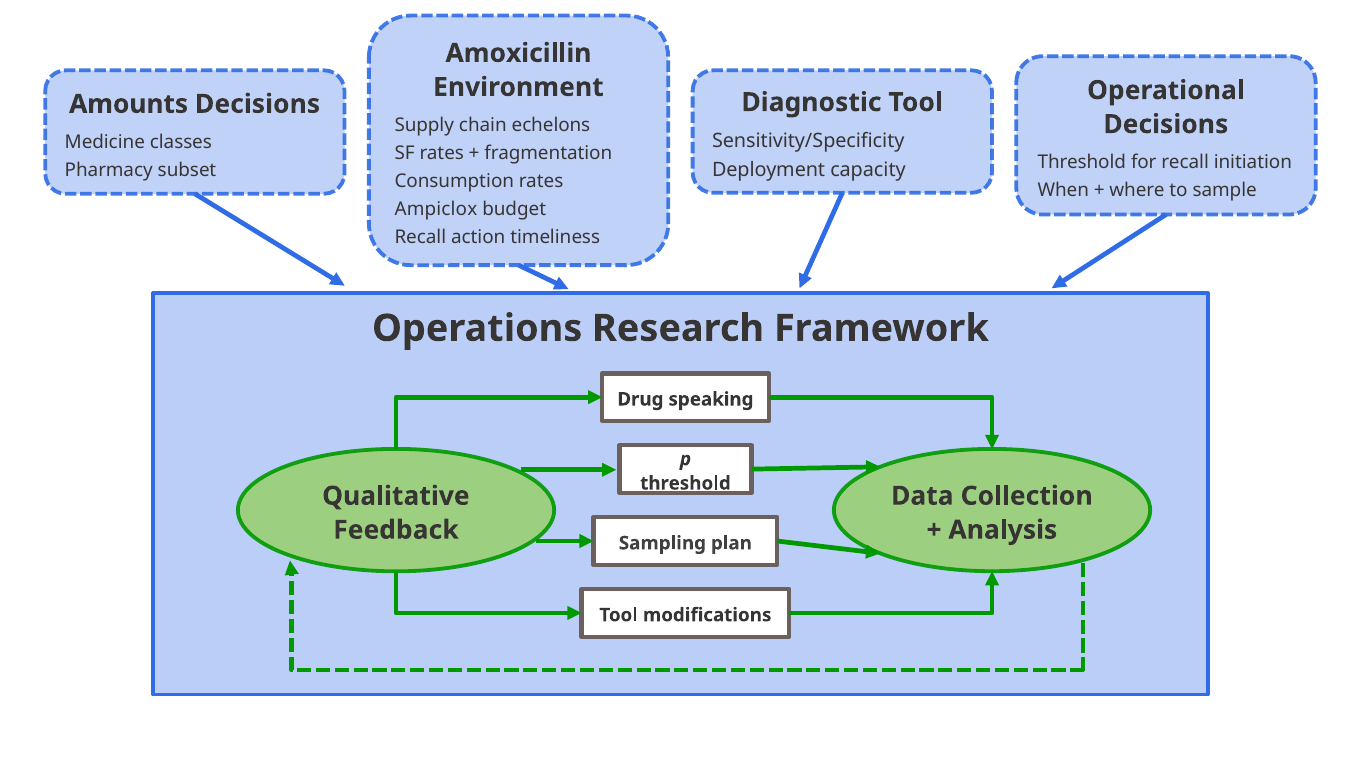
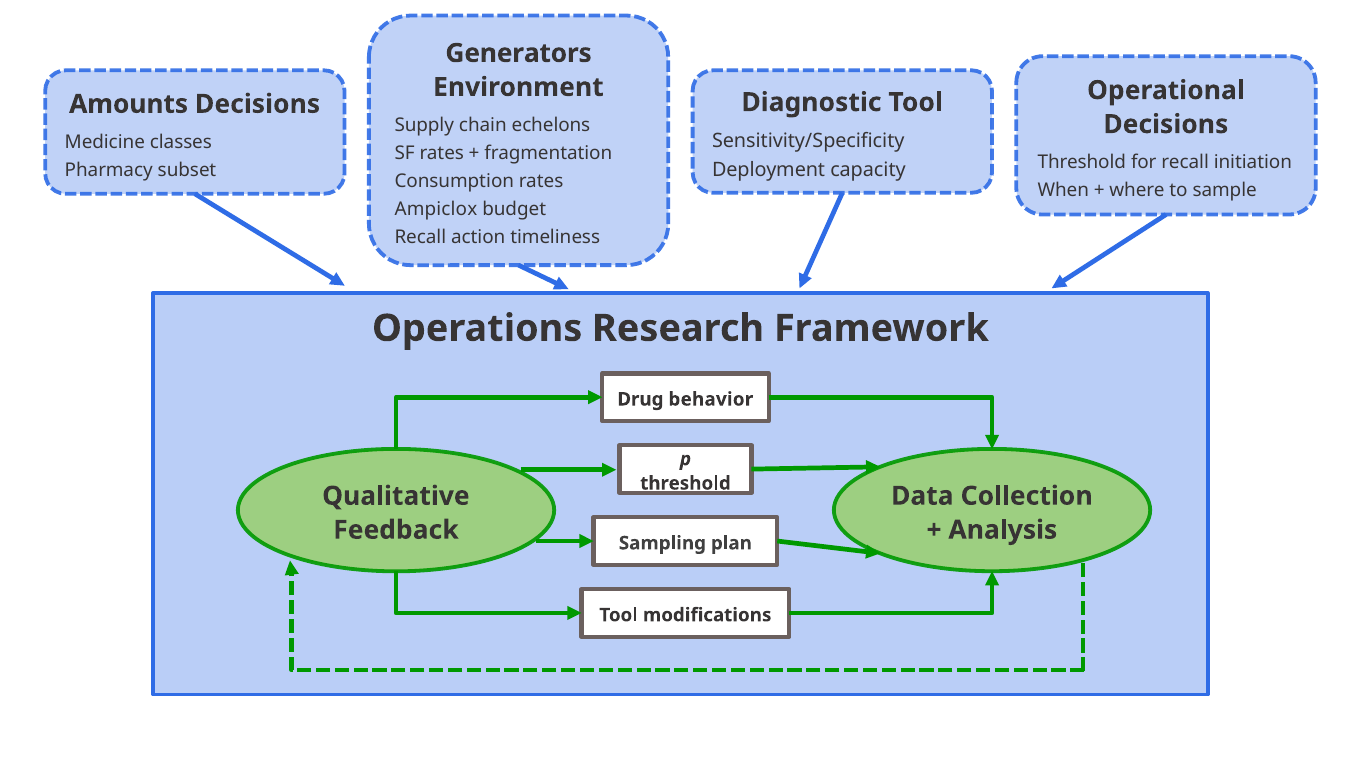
Amoxicillin: Amoxicillin -> Generators (519, 53)
speaking: speaking -> behavior (711, 399)
